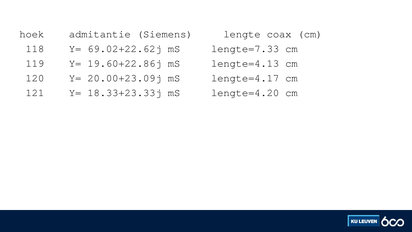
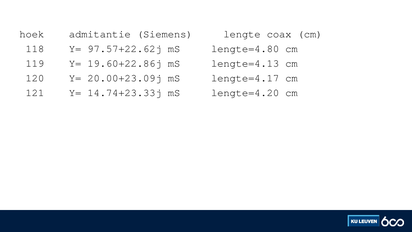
69.02+22.62j: 69.02+22.62j -> 97.57+22.62j (125, 49)
lengte=7.33: lengte=7.33 -> lengte=4.80 (245, 49)
18.33+23.33j: 18.33+23.33j -> 14.74+23.33j (125, 93)
